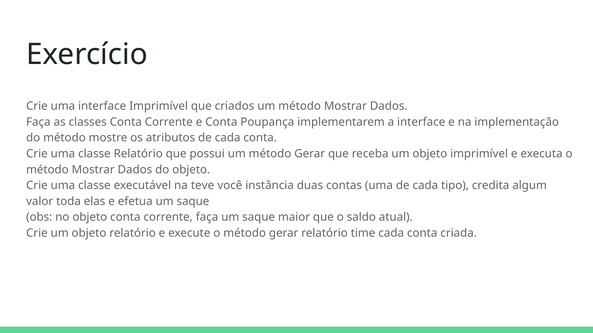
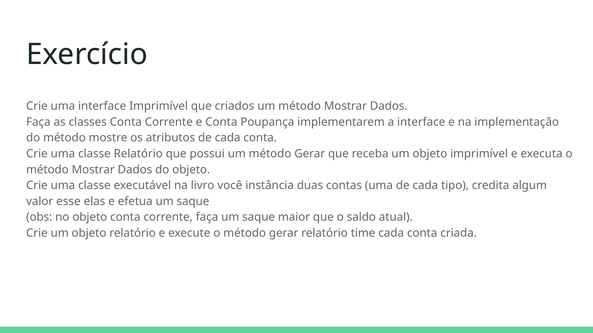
teve: teve -> livro (203, 186)
toda: toda -> esse (68, 202)
